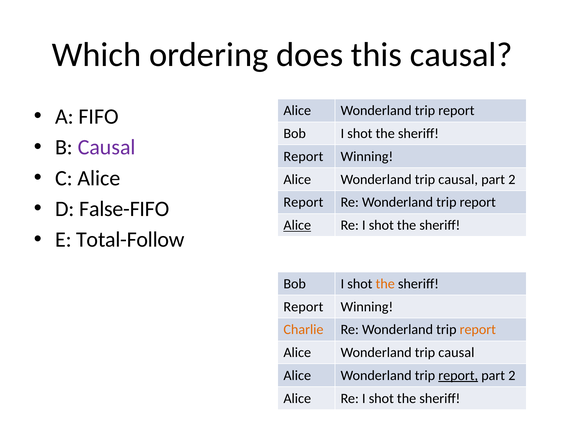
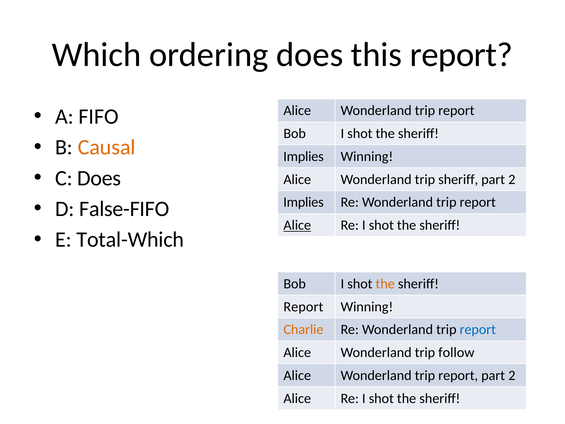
this causal: causal -> report (461, 55)
Causal colour: purple -> orange (107, 147)
Report: Report -> Implies (304, 156)
C Alice: Alice -> Does (99, 178)
causal: causal -> sheriff (458, 179)
Report: Report -> Implies (304, 202)
Total-Follow: Total-Follow -> Total-Which (130, 240)
report colour: orange -> blue (478, 329)
causal: causal -> follow (456, 352)
report underline: present -> none (458, 375)
